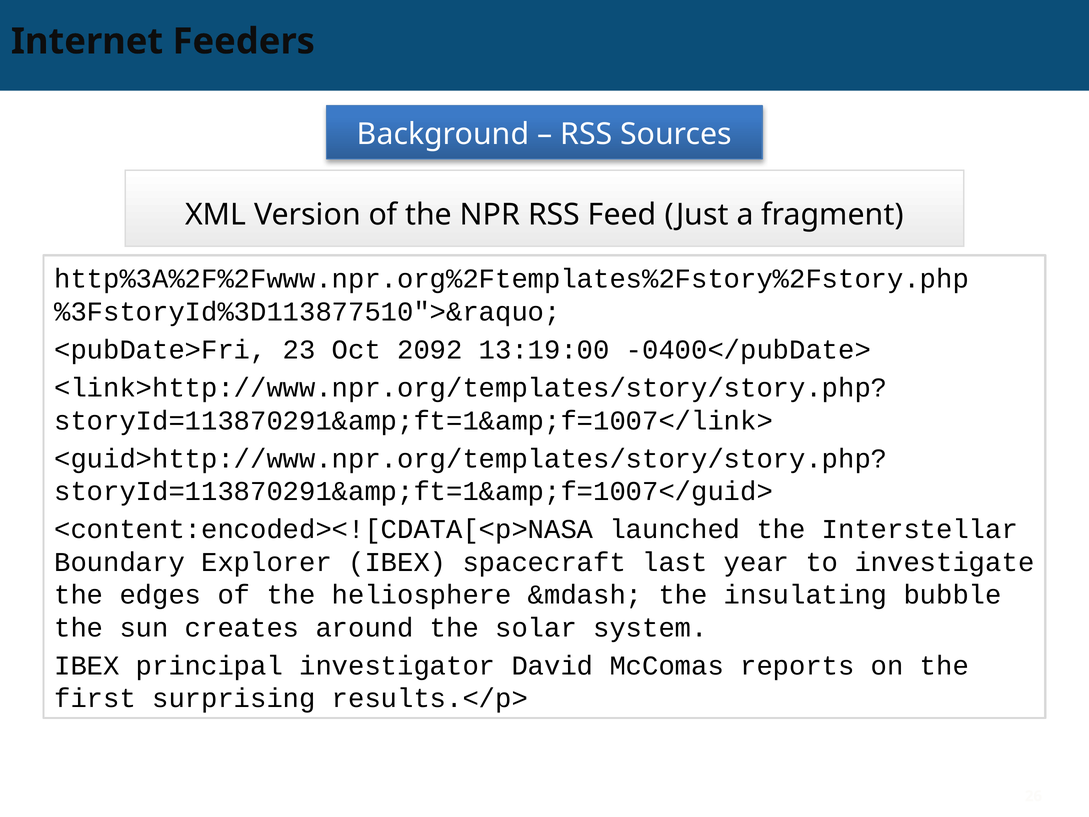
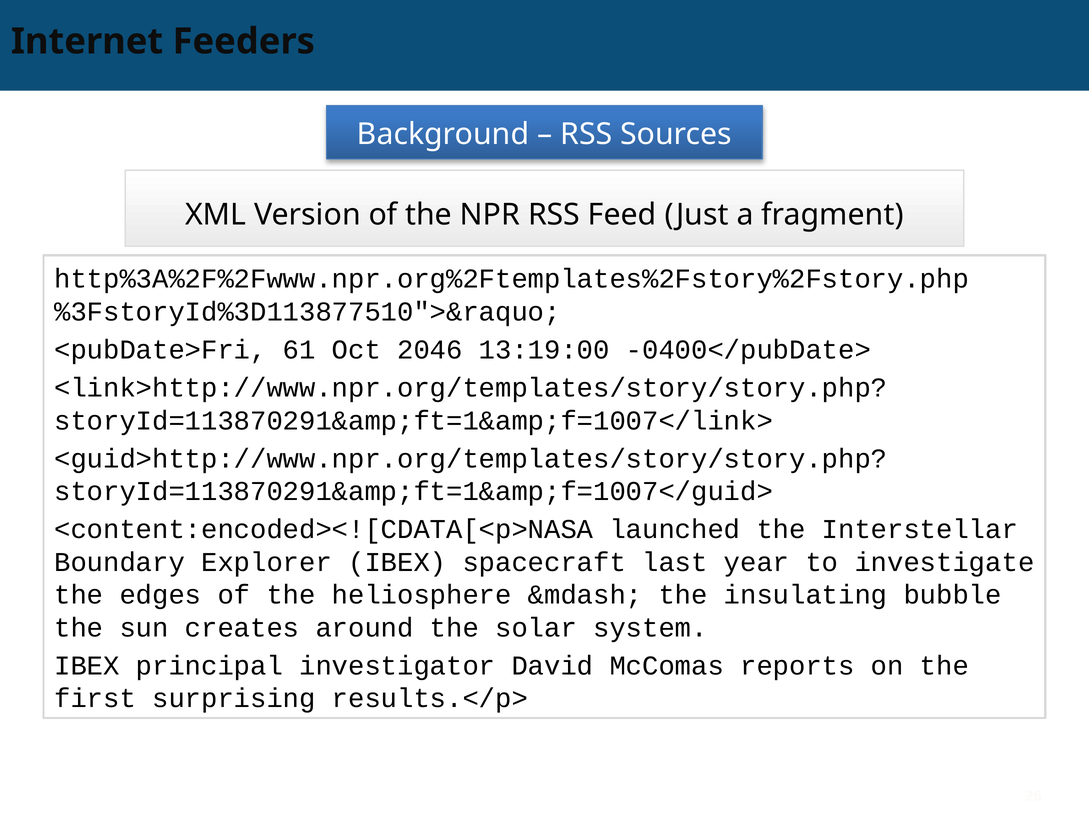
23: 23 -> 61 (299, 350)
2092: 2092 -> 2046 (430, 350)
